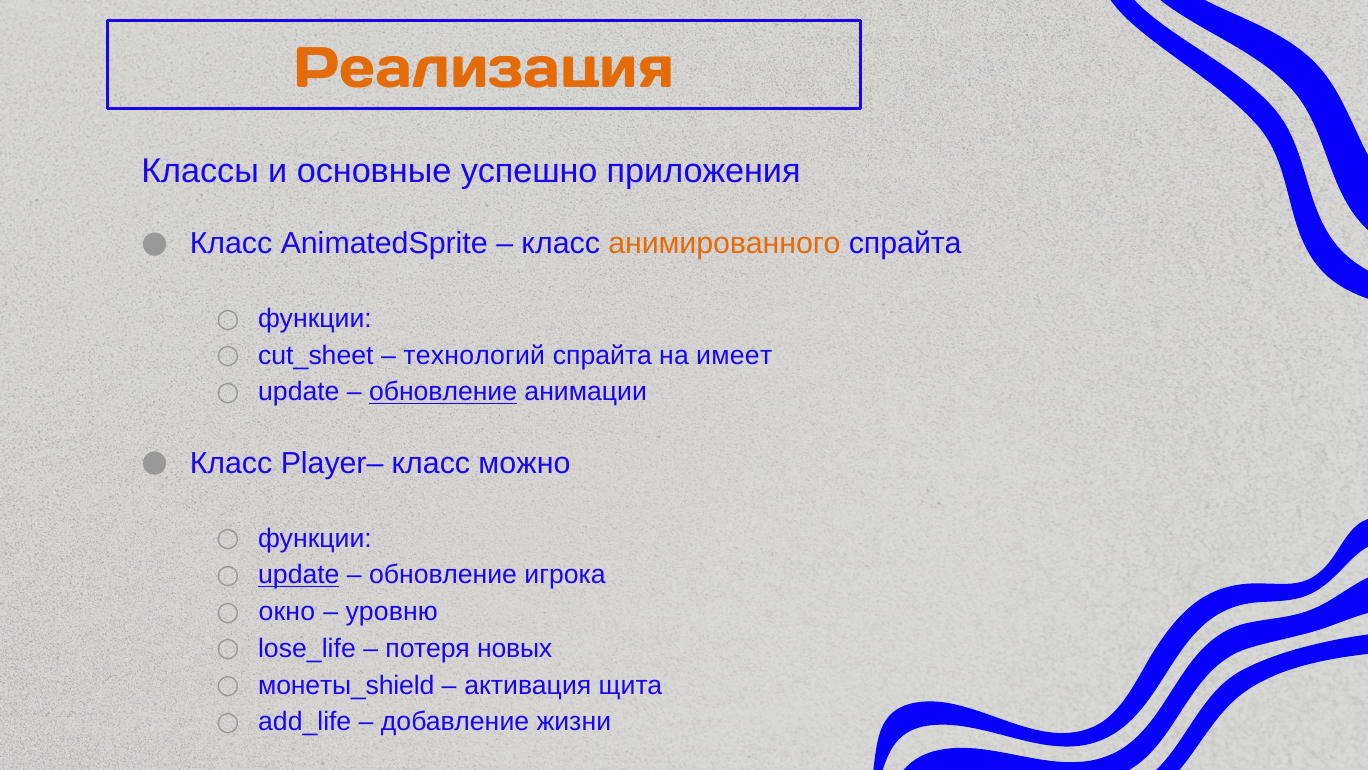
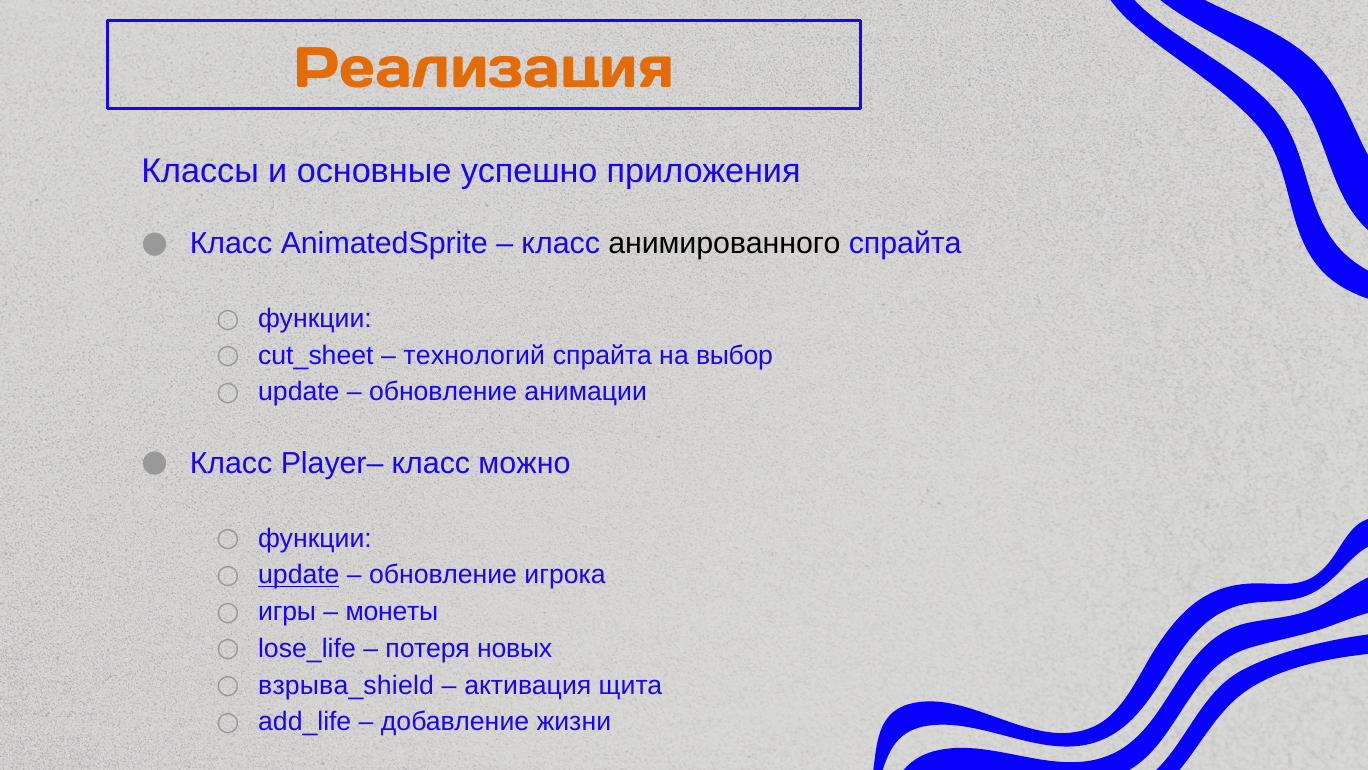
анимированного colour: orange -> black (725, 243)
имеет: имеет -> выбор (734, 355)
обновление underline: present -> none (443, 392)
окно: окно -> игры (287, 611)
уровню: уровню -> монеты (392, 611)
монеты_shield: монеты_shield -> взрыва_shield (346, 685)
